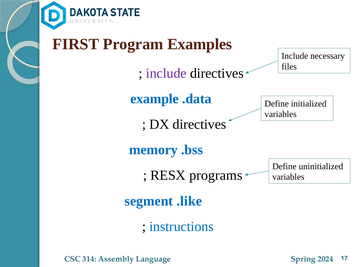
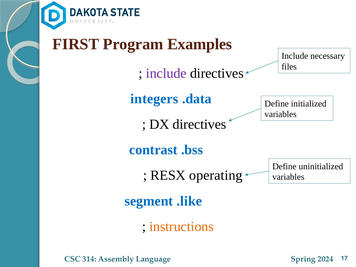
example: example -> integers (154, 99)
memory: memory -> contrast (153, 150)
programs: programs -> operating (216, 175)
instructions colour: blue -> orange (182, 226)
